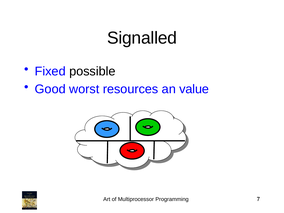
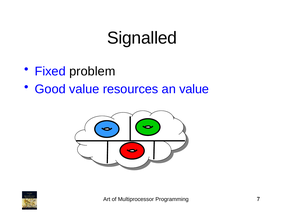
possible: possible -> problem (92, 71)
Good worst: worst -> value (84, 89)
